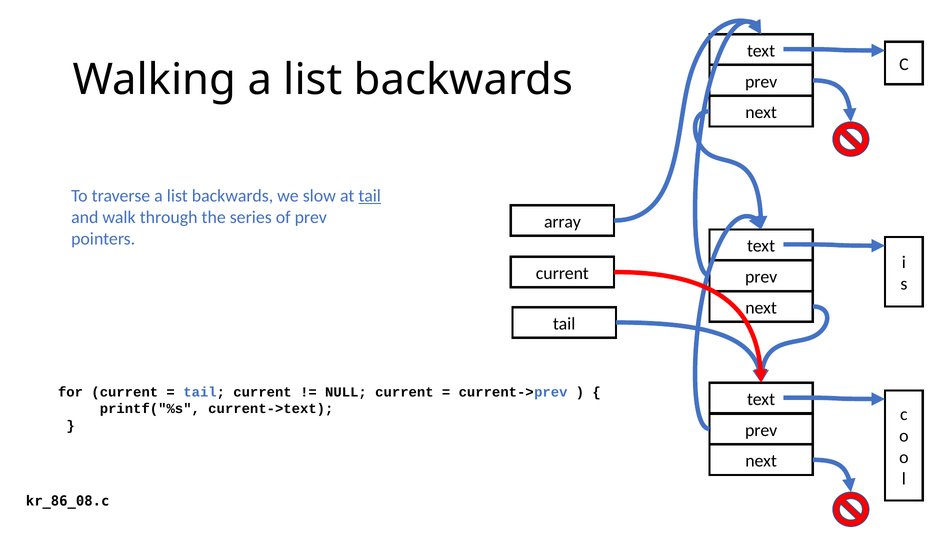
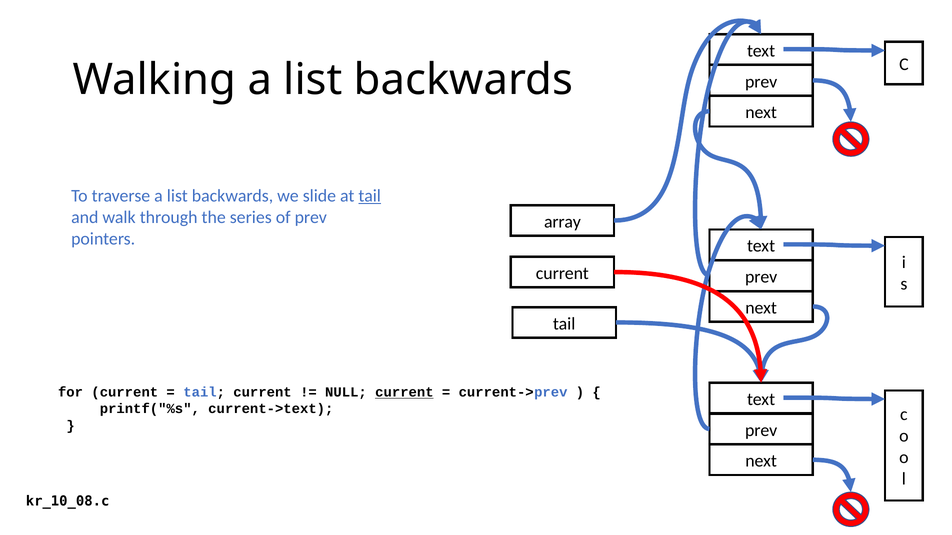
slow: slow -> slide (319, 196)
current underline: none -> present (404, 393)
kr_86_08.c: kr_86_08.c -> kr_10_08.c (68, 501)
